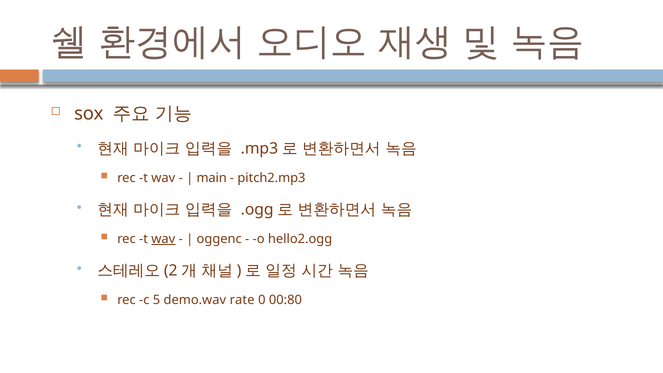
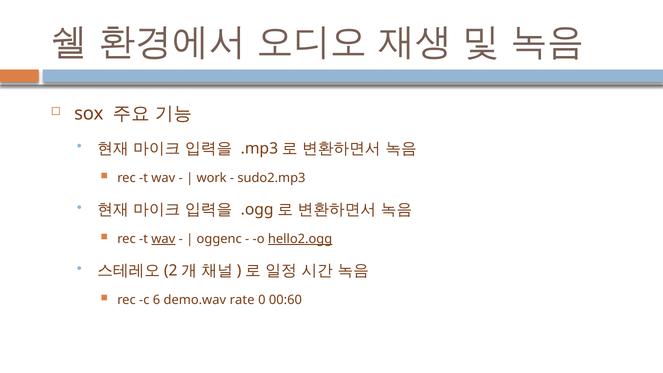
main: main -> work (212, 178)
pitch2.mp3: pitch2.mp3 -> sudo2.mp3 (271, 178)
hello2.ogg underline: none -> present (300, 239)
5: 5 -> 6 (156, 300)
00:80: 00:80 -> 00:60 (285, 300)
